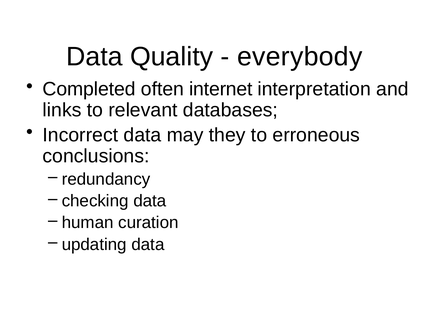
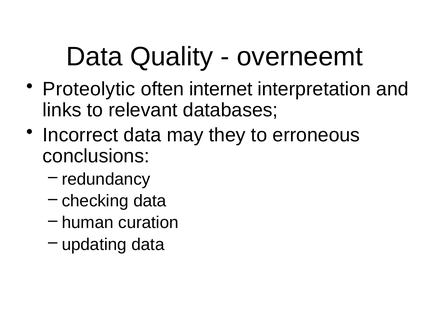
everybody: everybody -> overneemt (300, 56)
Completed: Completed -> Proteolytic (89, 89)
